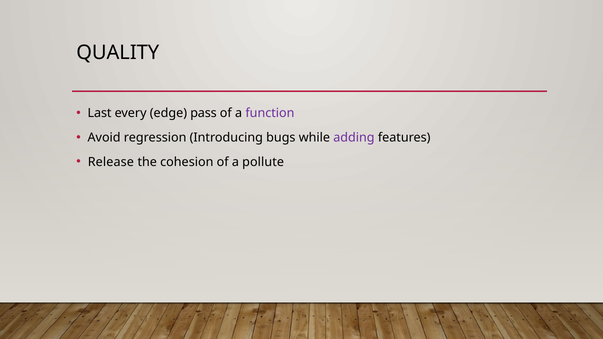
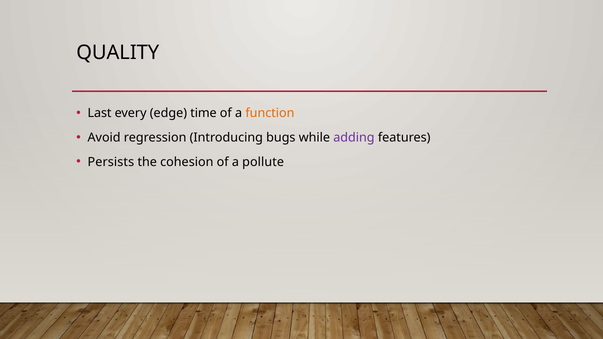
pass: pass -> time (203, 113)
function colour: purple -> orange (270, 113)
Release: Release -> Persists (111, 162)
